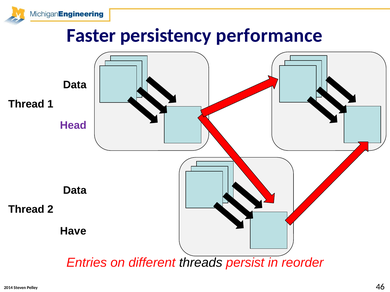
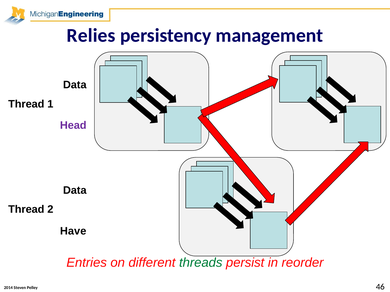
Faster: Faster -> Relies (91, 35)
performance: performance -> management (269, 35)
threads colour: black -> green (201, 263)
